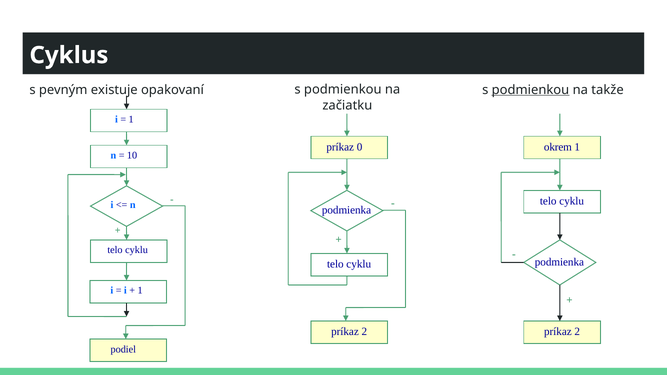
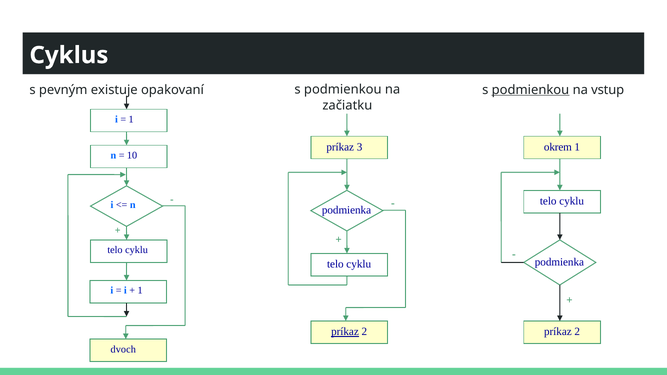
takže: takže -> vstup (608, 90)
0: 0 -> 3 (360, 147)
príkaz underline: none -> present (345, 332)
podiel: podiel -> dvoch (123, 349)
